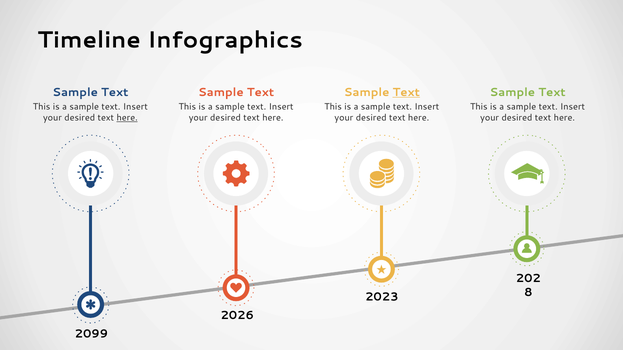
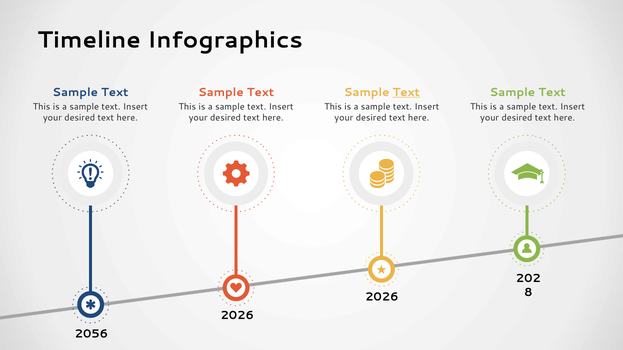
here underline: present -> none (127, 118)
2023: 2023 -> 2026 (382, 297)
2099: 2099 -> 2056 (91, 334)
